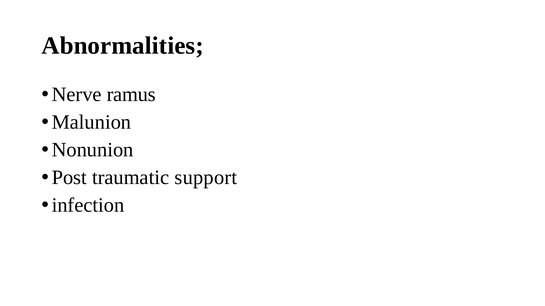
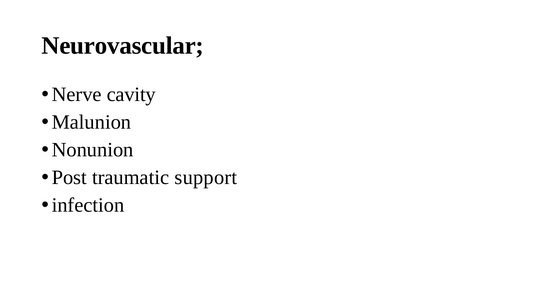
Abnormalities: Abnormalities -> Neurovascular (123, 46)
ramus: ramus -> cavity (131, 95)
